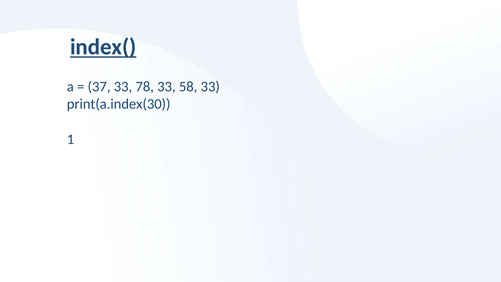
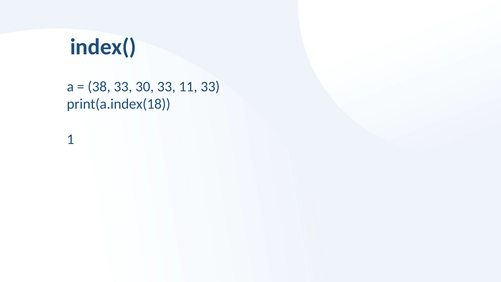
index( underline: present -> none (103, 47)
37: 37 -> 38 (99, 86)
78: 78 -> 30 (145, 86)
58: 58 -> 11 (188, 86)
print(a.index(30: print(a.index(30 -> print(a.index(18 (119, 104)
